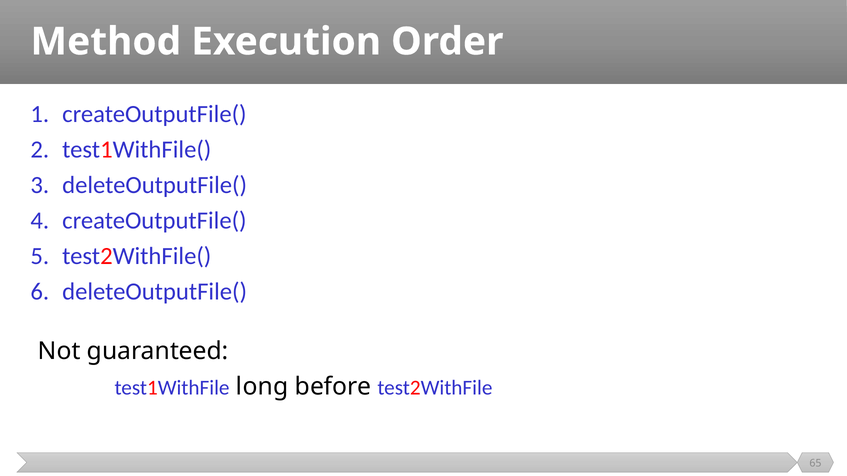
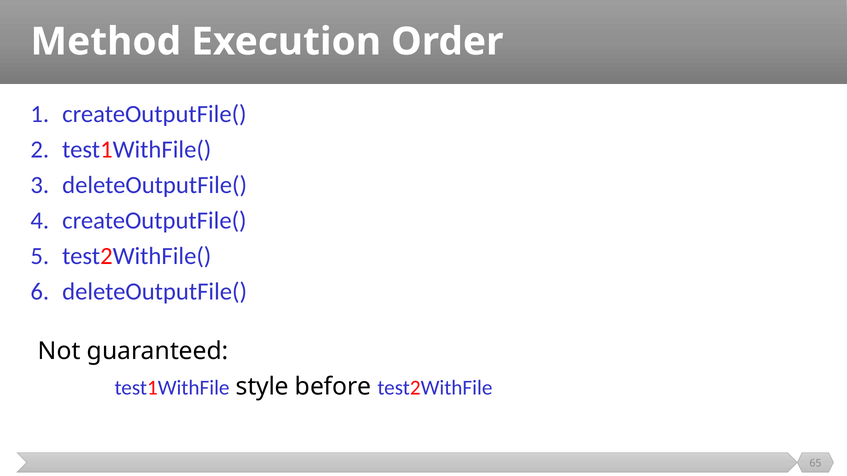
long: long -> style (262, 387)
